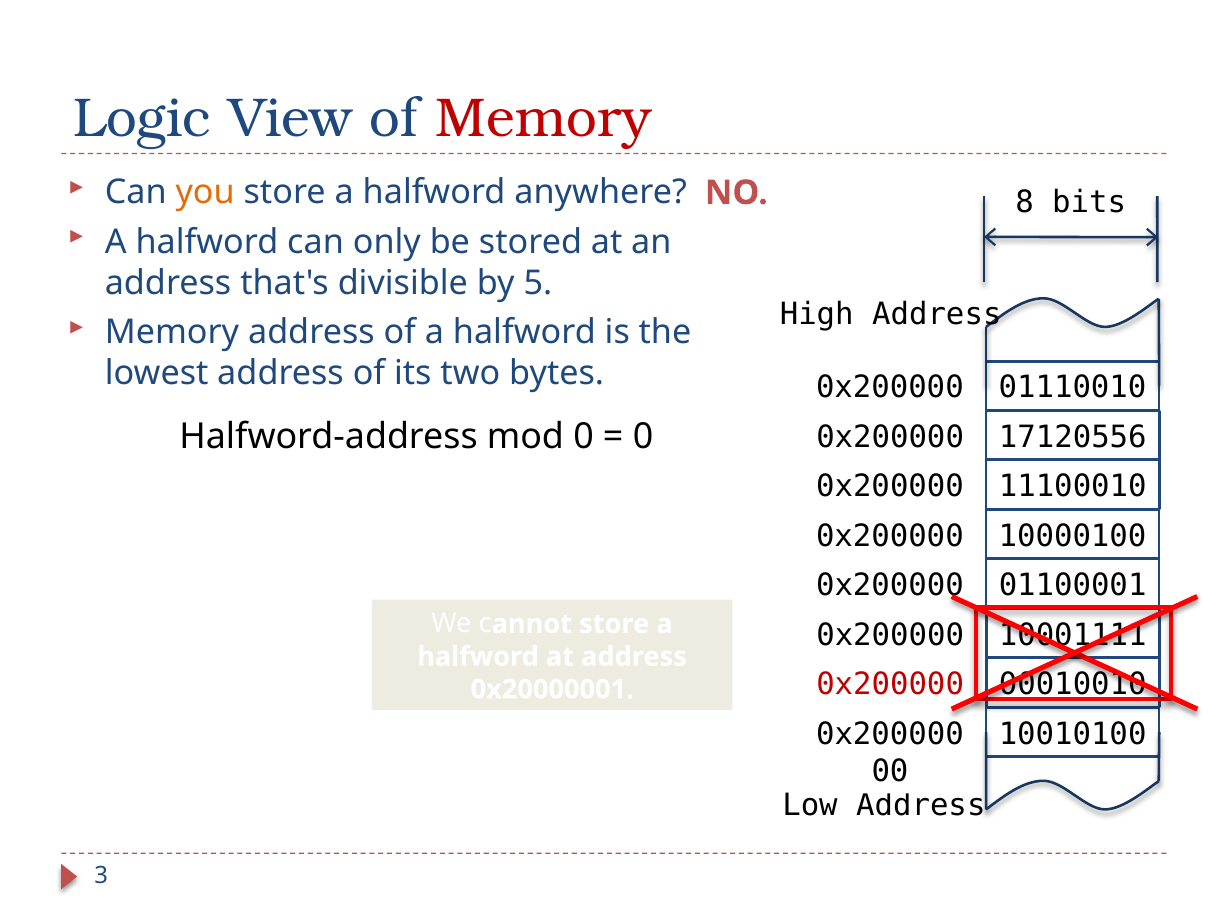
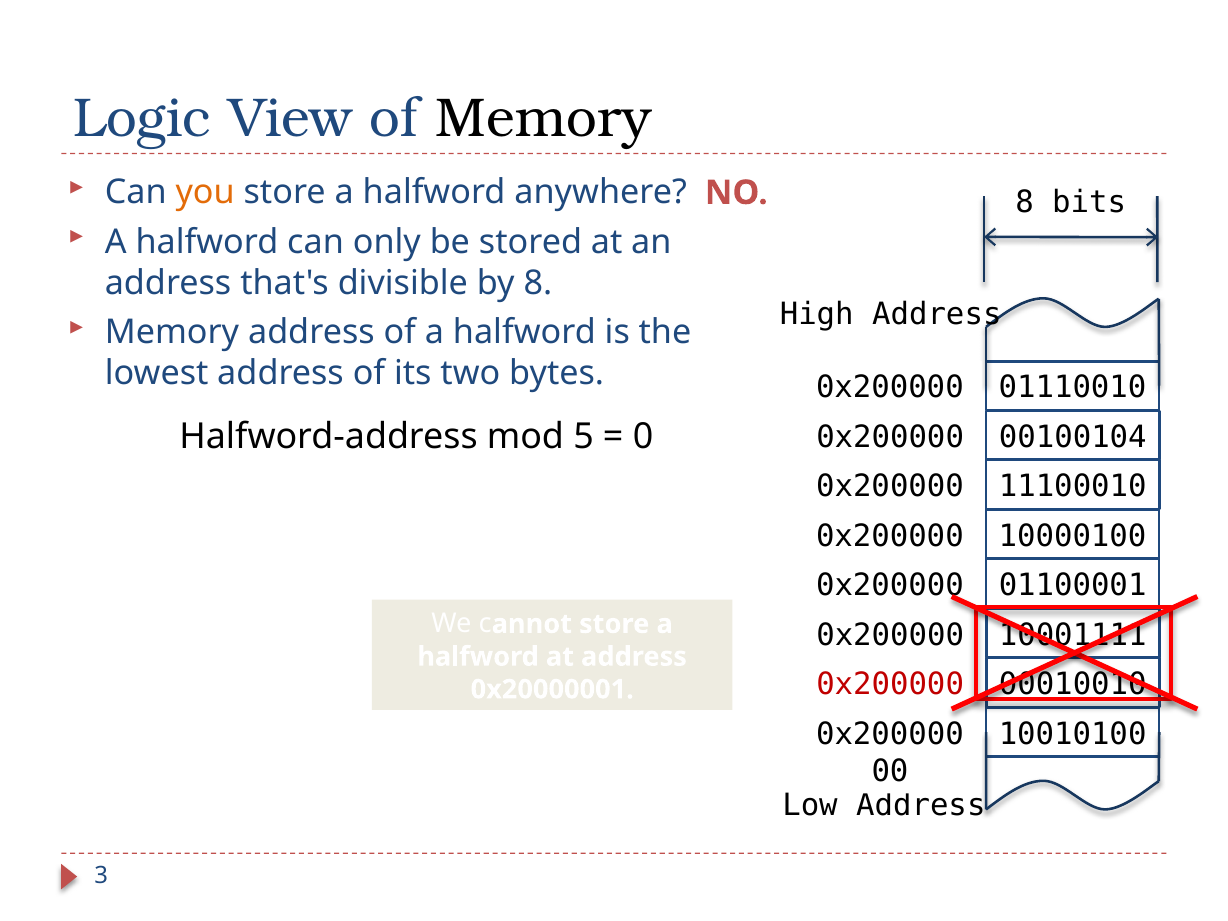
Memory colour: red -> black (544, 118)
by 5: 5 -> 8 (538, 283)
17120556: 17120556 -> 00100104 (1073, 437)
mod 0: 0 -> 5 (584, 436)
